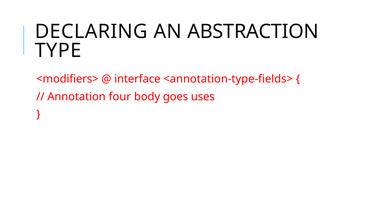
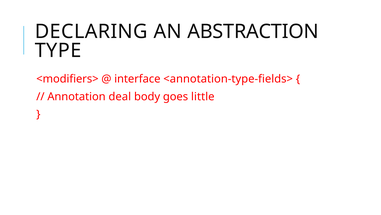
four: four -> deal (120, 96)
uses: uses -> little (203, 96)
